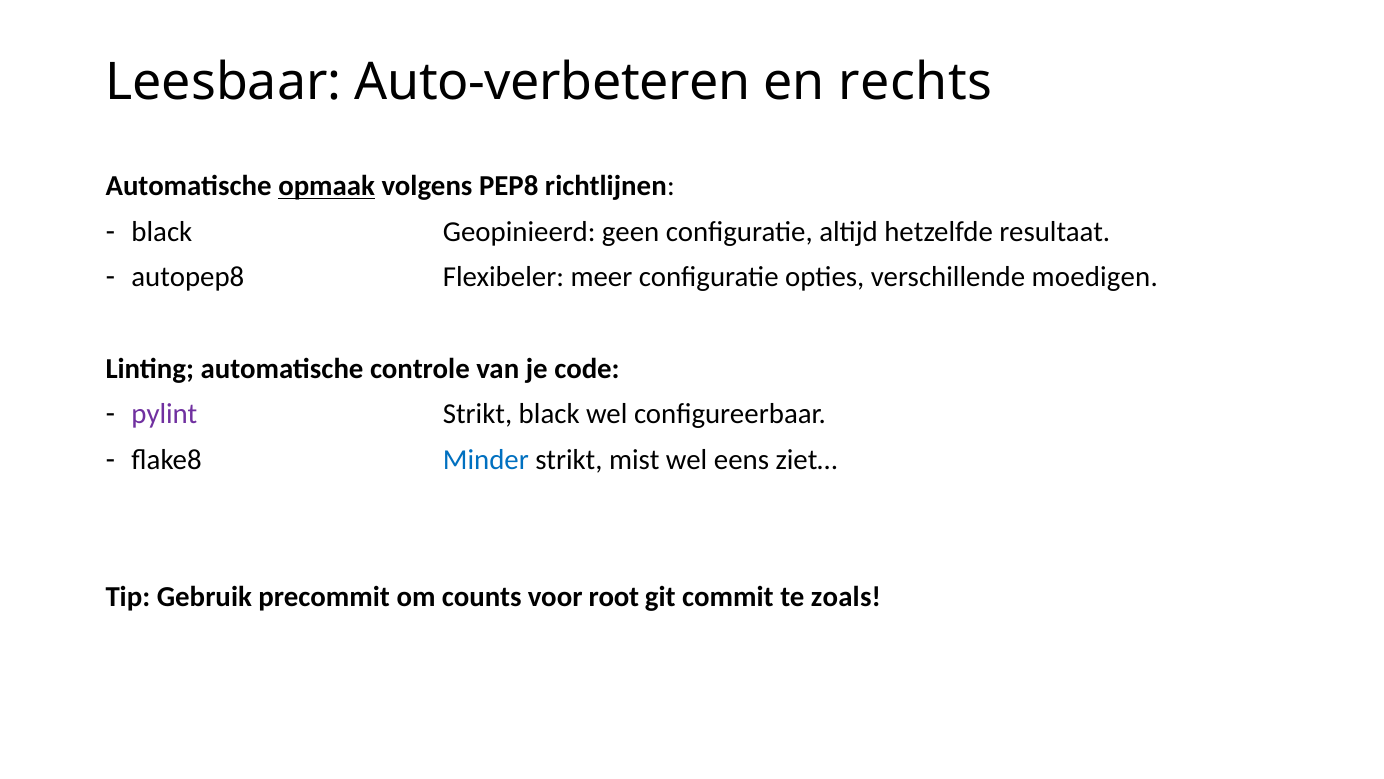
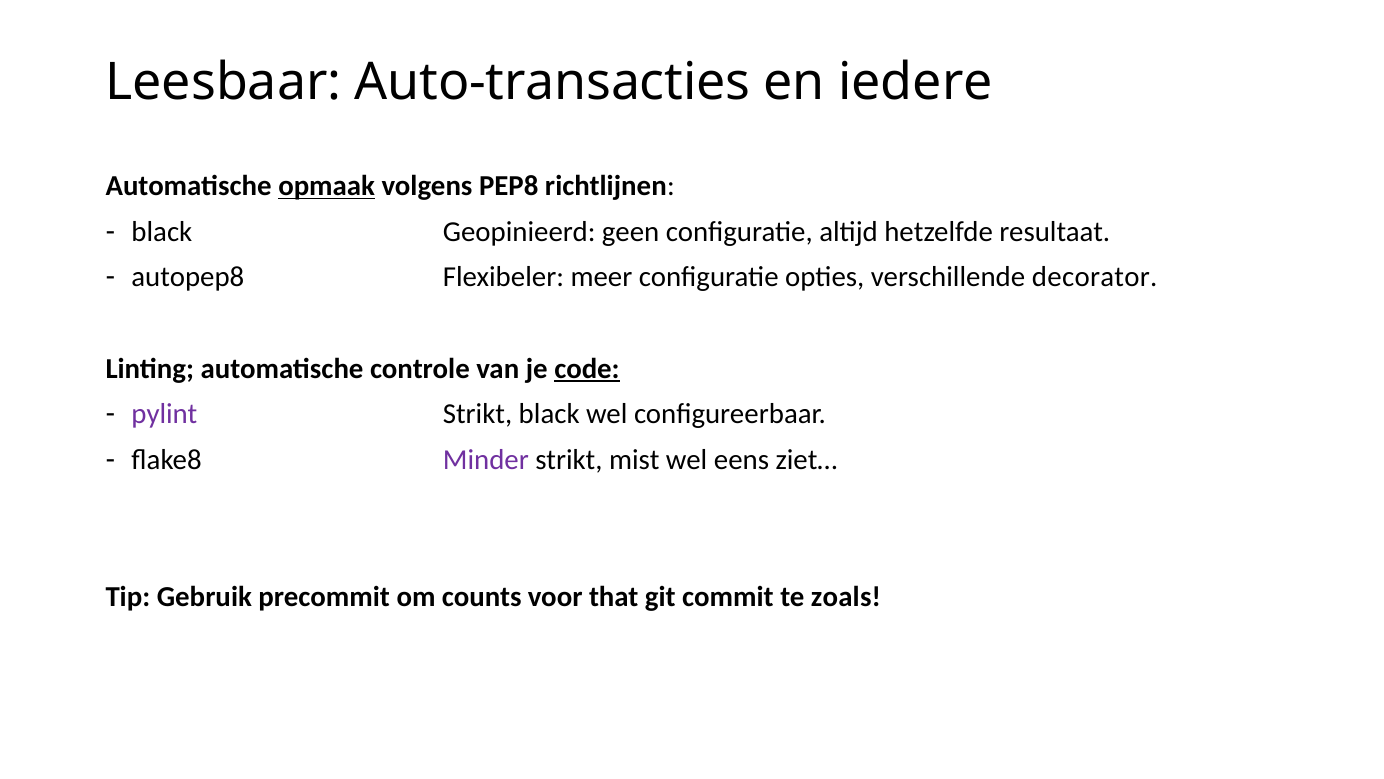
Auto-verbeteren: Auto-verbeteren -> Auto-transacties (553, 82)
rechts: rechts -> iedere (916, 82)
moedigen: moedigen -> decorator (1095, 277)
code underline: none -> present (587, 368)
Minder colour: blue -> purple (486, 460)
root: root -> that (614, 596)
